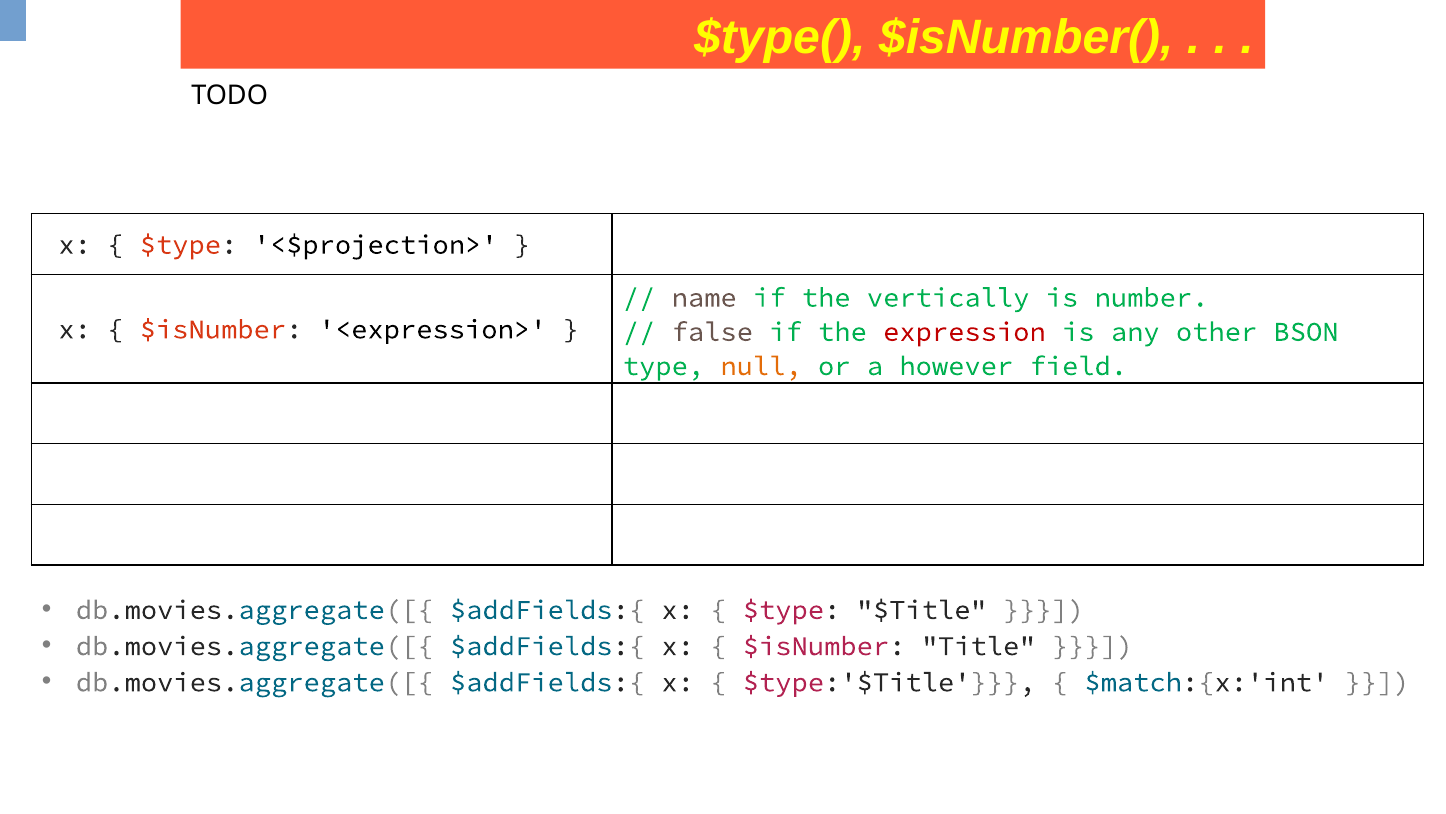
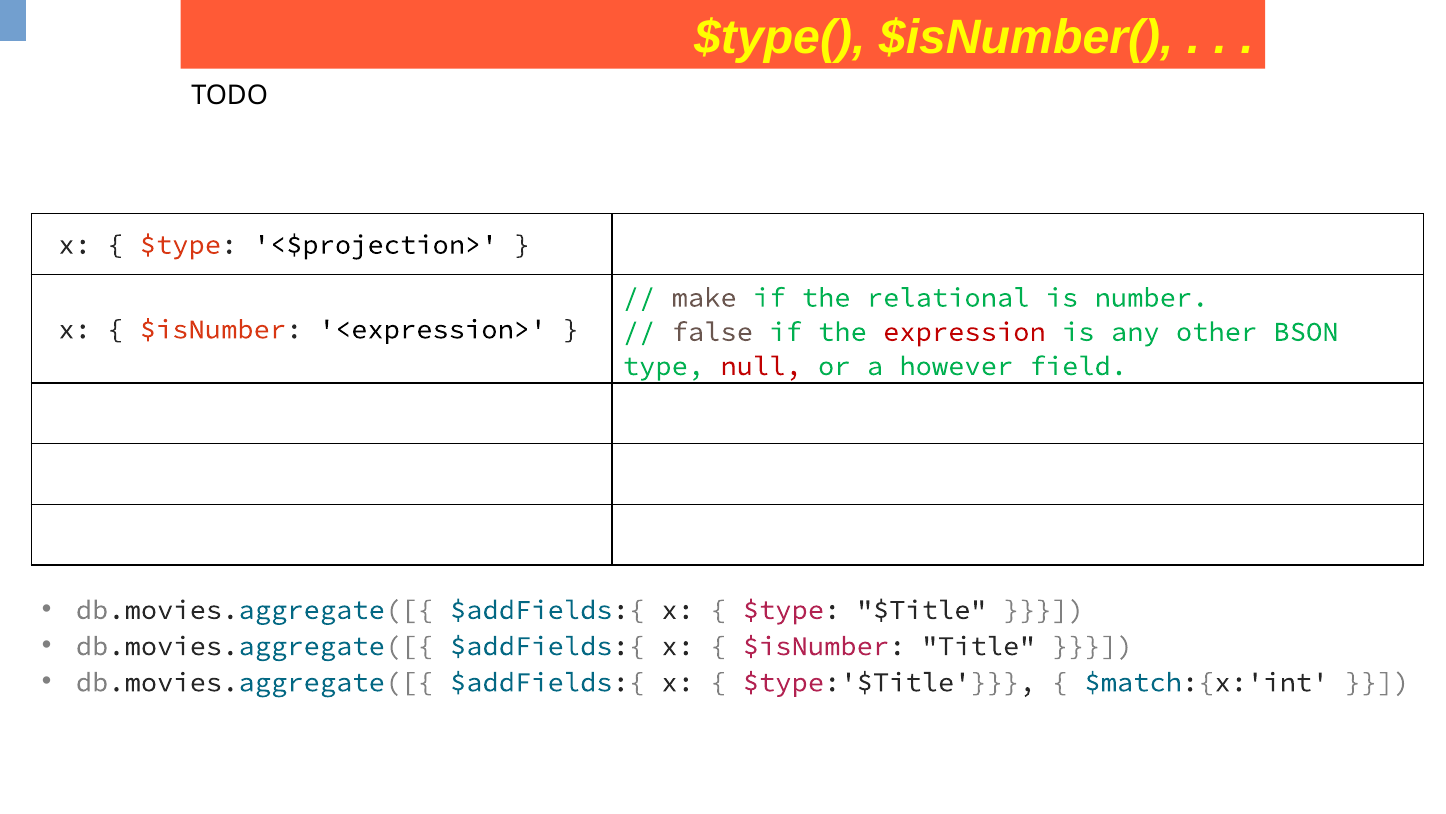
name: name -> make (704, 297)
vertically: vertically -> relational (948, 297)
null colour: orange -> red (761, 366)
